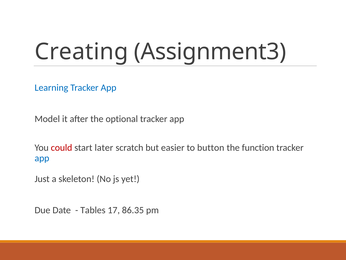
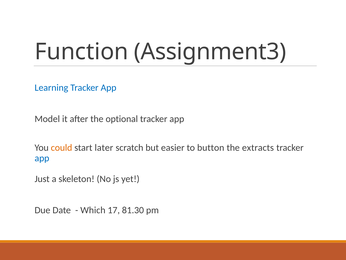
Creating: Creating -> Function (82, 52)
could colour: red -> orange (62, 147)
function: function -> extracts (258, 147)
Tables: Tables -> Which (93, 210)
86.35: 86.35 -> 81.30 (133, 210)
